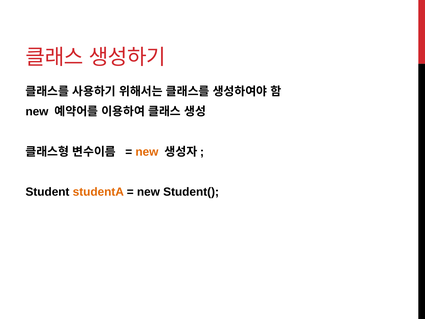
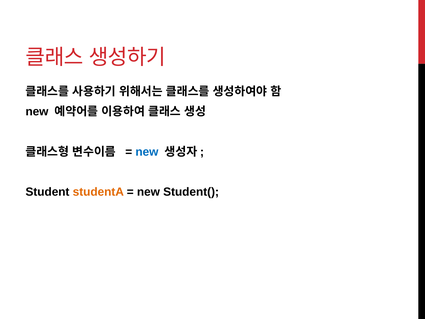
new colour: orange -> blue (147, 152)
